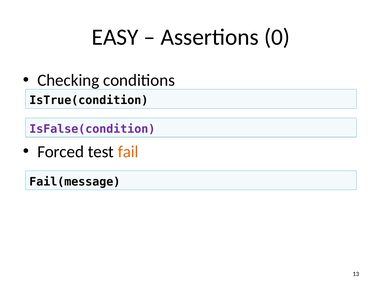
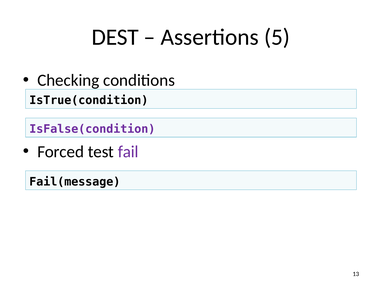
EASY: EASY -> DEST (115, 37)
0: 0 -> 5 (277, 37)
fail colour: orange -> purple (128, 151)
